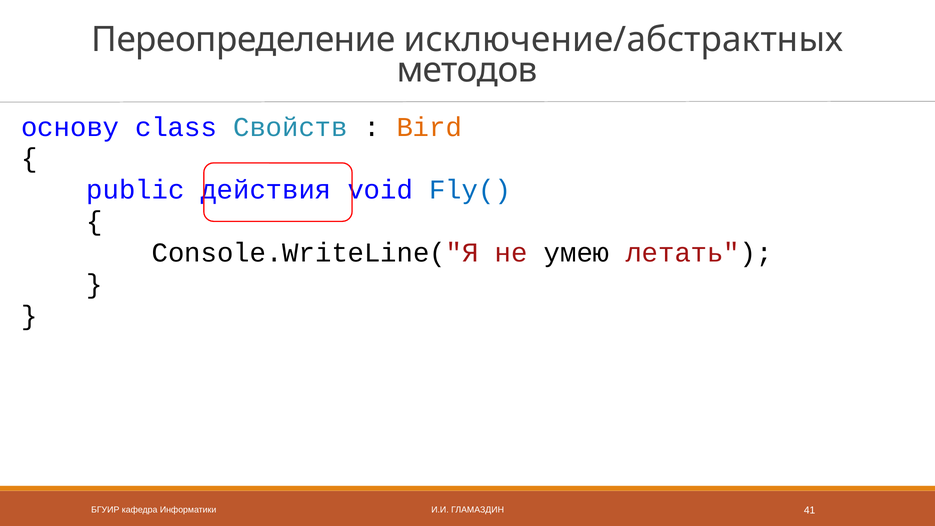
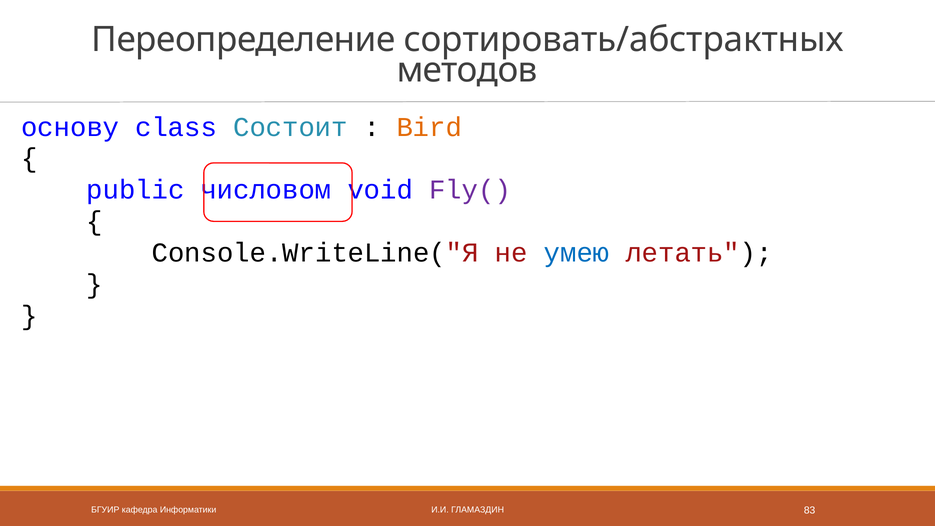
исключение/абстрактных: исключение/абстрактных -> сортировать/абстрактных (624, 40)
Свойств: Свойств -> Состоит (290, 127)
действия: действия -> числовом (266, 190)
Fly( colour: blue -> purple (470, 190)
умею colour: black -> blue (577, 253)
41: 41 -> 83 (810, 510)
